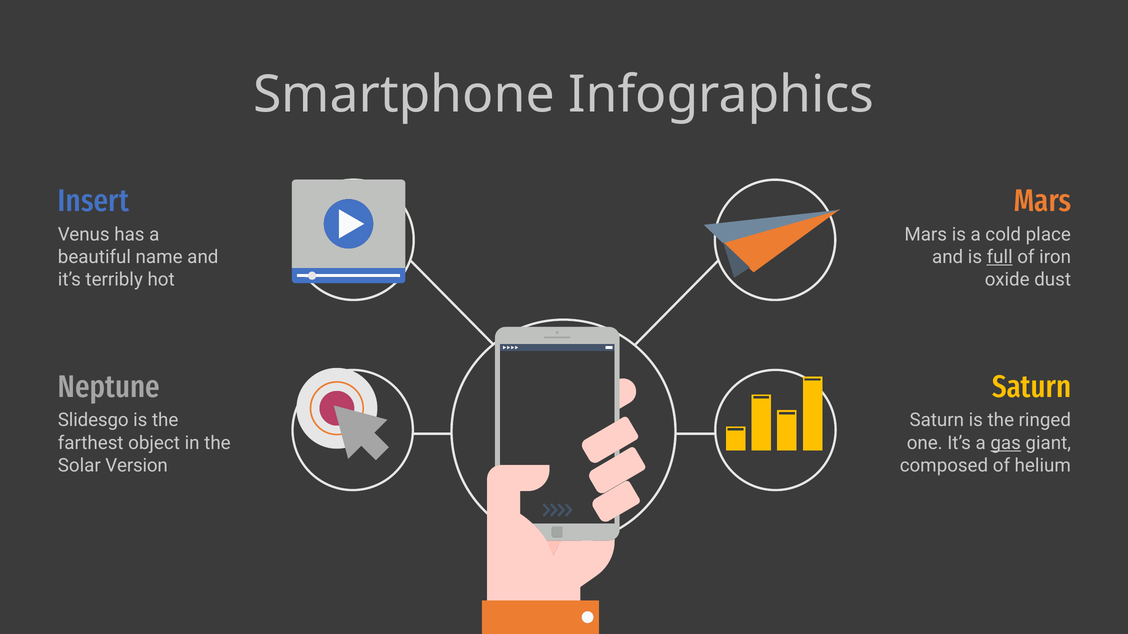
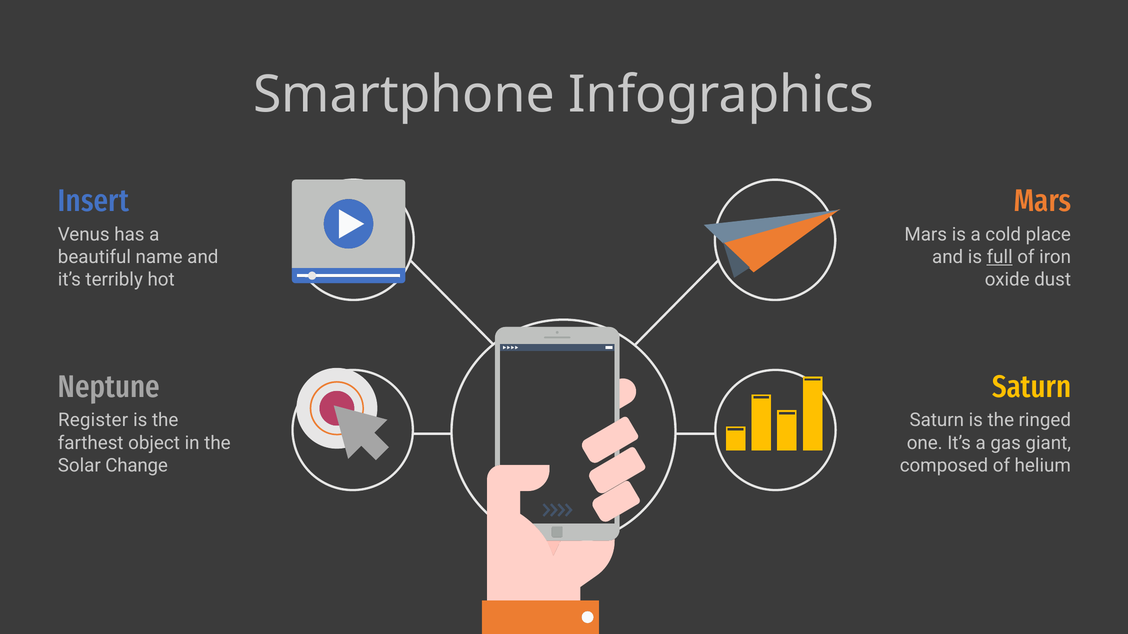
Slidesgo: Slidesgo -> Register (93, 421)
gas underline: present -> none (1006, 443)
Version: Version -> Change (137, 466)
